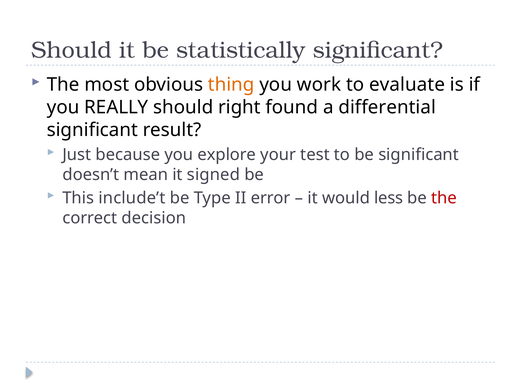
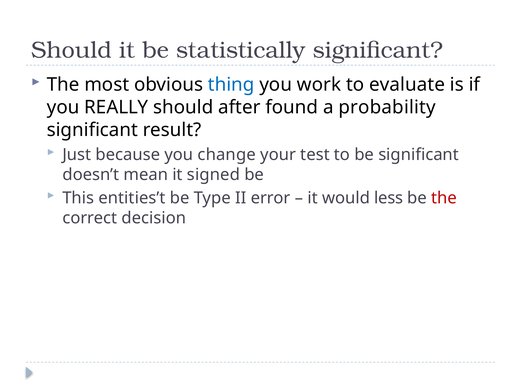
thing colour: orange -> blue (231, 85)
right: right -> after (239, 107)
differential: differential -> probability (387, 107)
explore: explore -> change (227, 154)
include’t: include’t -> entities’t (132, 198)
